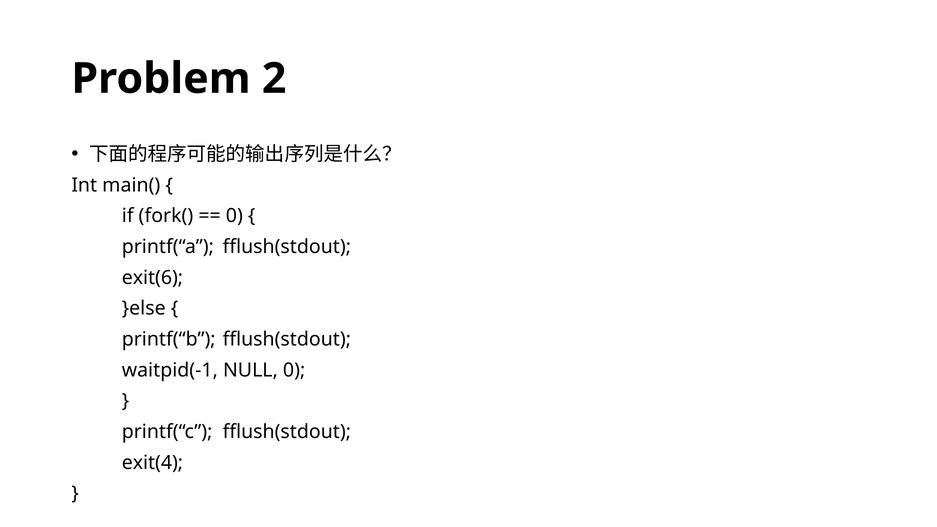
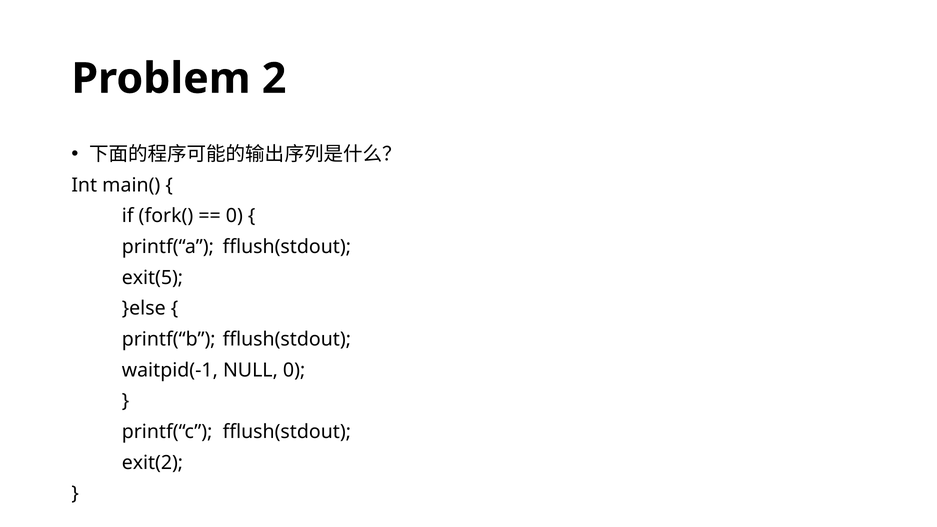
exit(6: exit(6 -> exit(5 (152, 278)
exit(4: exit(4 -> exit(2 (152, 463)
